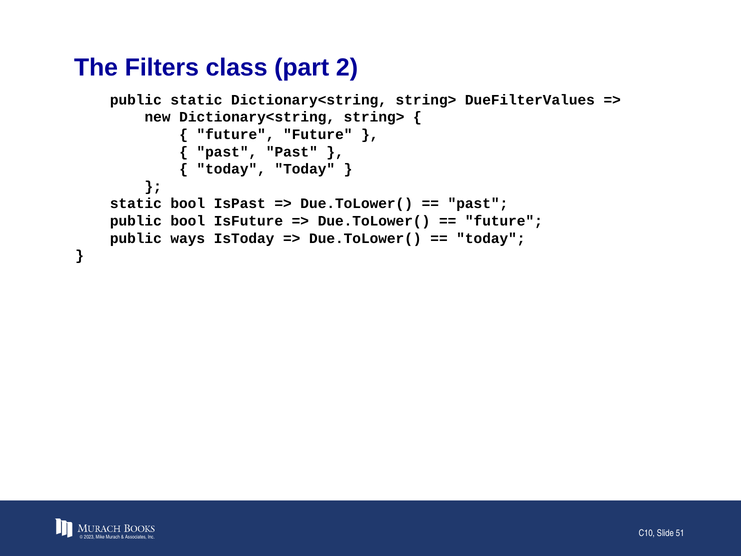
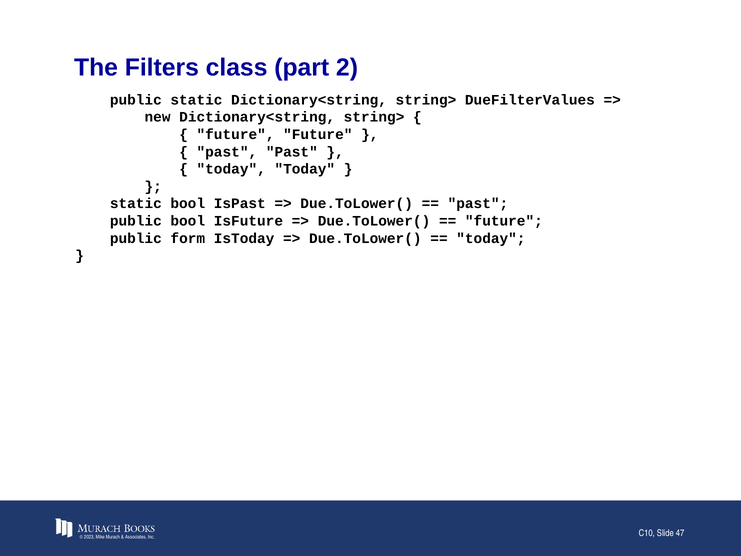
ways: ways -> form (188, 238)
51: 51 -> 47 (680, 533)
